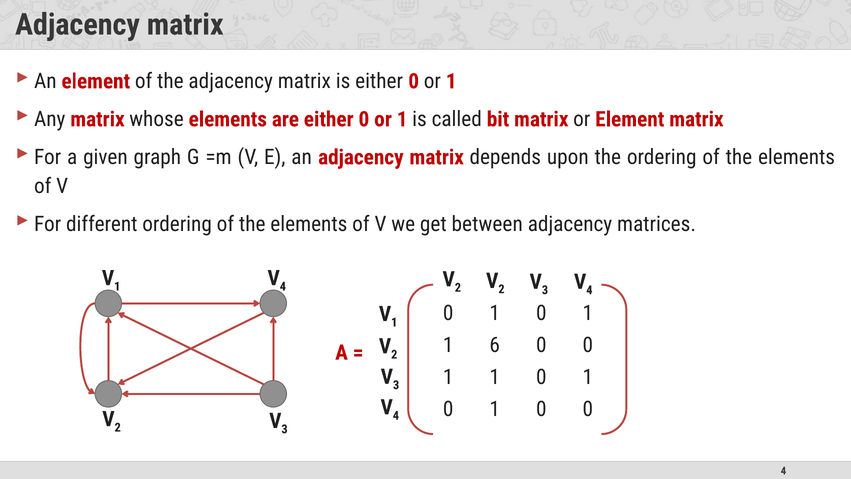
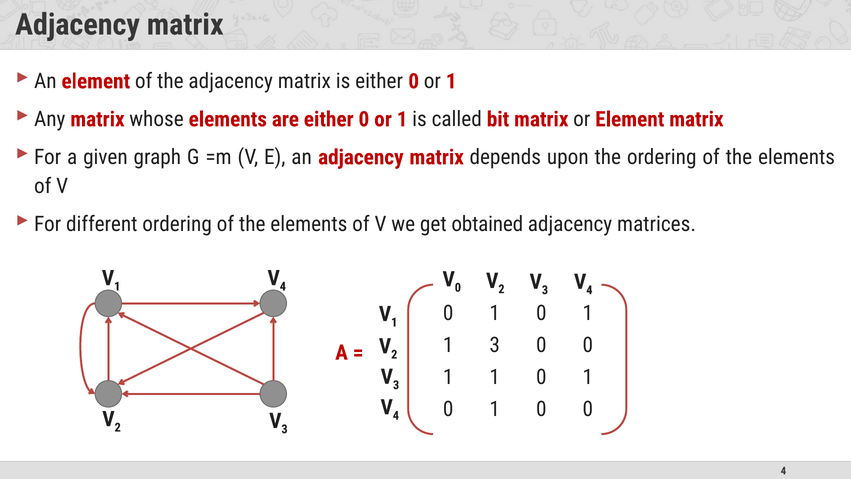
between: between -> obtained (487, 224)
2: 2 -> 0 (458, 287)
1 6: 6 -> 3 (495, 345)
